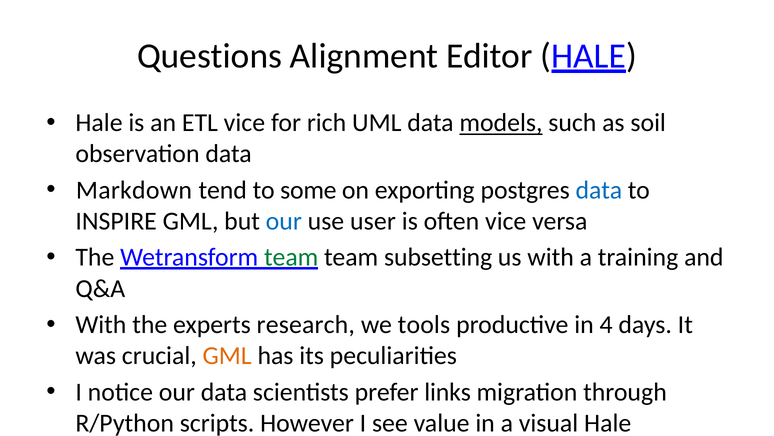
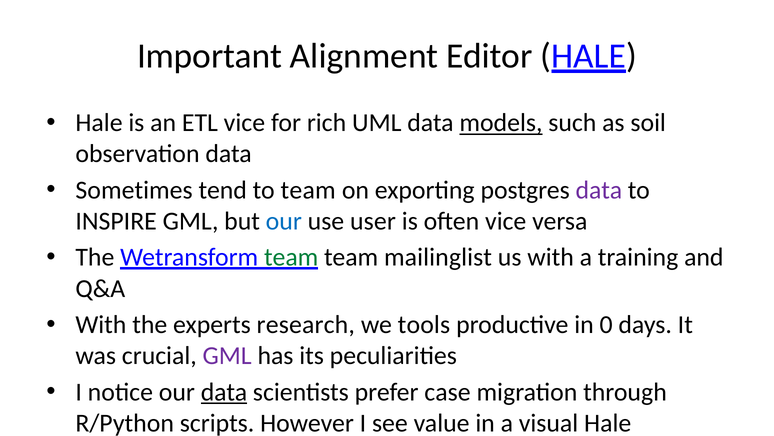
Questions: Questions -> Important (210, 56)
Markdown: Markdown -> Sometimes (134, 190)
to some: some -> team (308, 190)
data colour: blue -> purple (599, 190)
subsetting: subsetting -> mailinglist (438, 257)
4: 4 -> 0 (606, 324)
GML colour: orange -> purple (227, 355)
data underline: none -> present (224, 392)
links: links -> case (448, 392)
